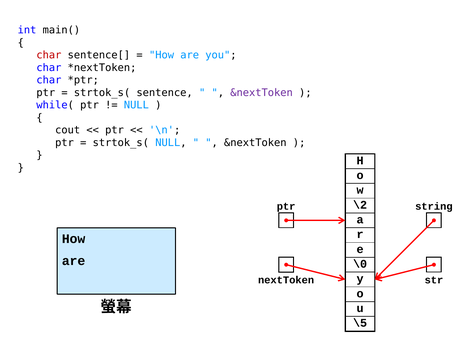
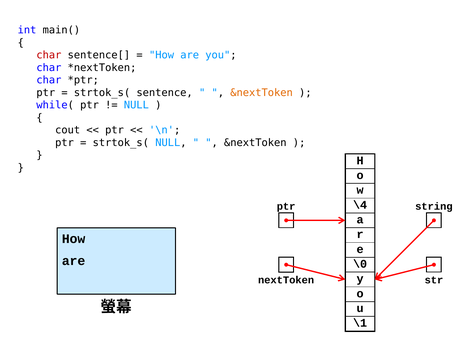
&nextToken colour: purple -> orange (262, 93)
\2: \2 -> \4 (360, 205)
\5: \5 -> \1 (360, 323)
